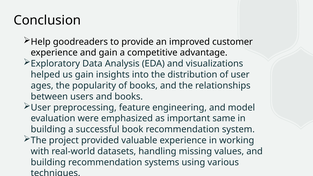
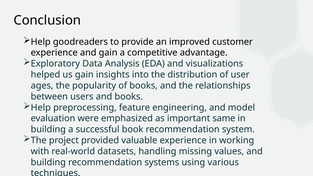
User: User -> Help (41, 108)
